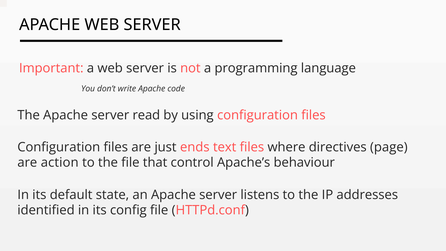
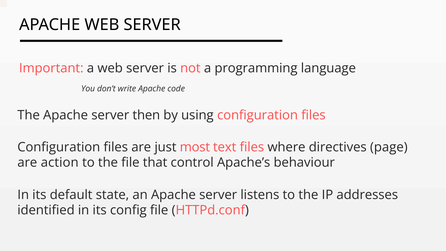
read: read -> then (146, 115)
ends: ends -> most (195, 147)
